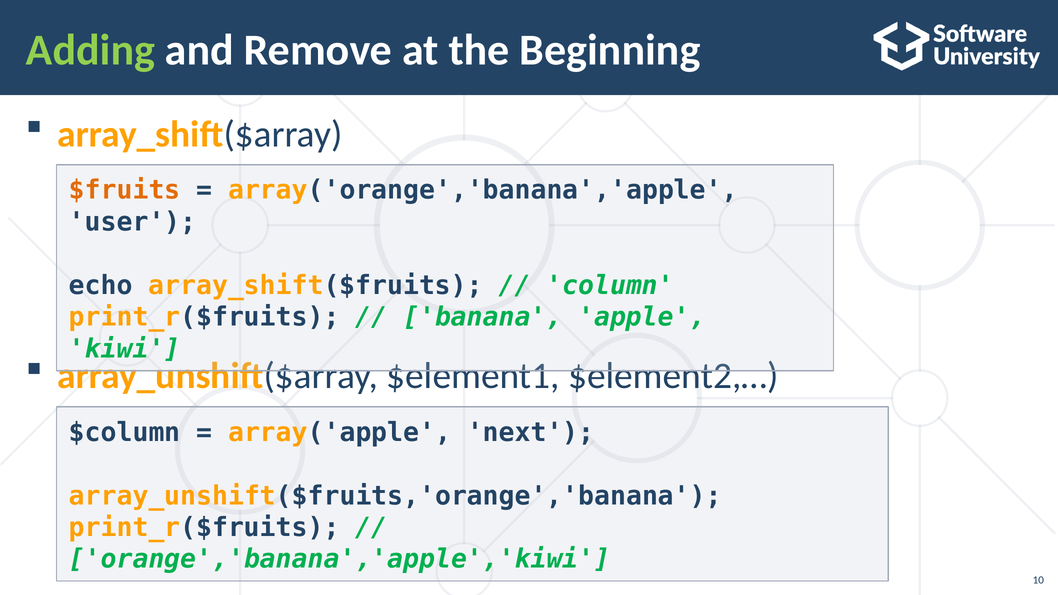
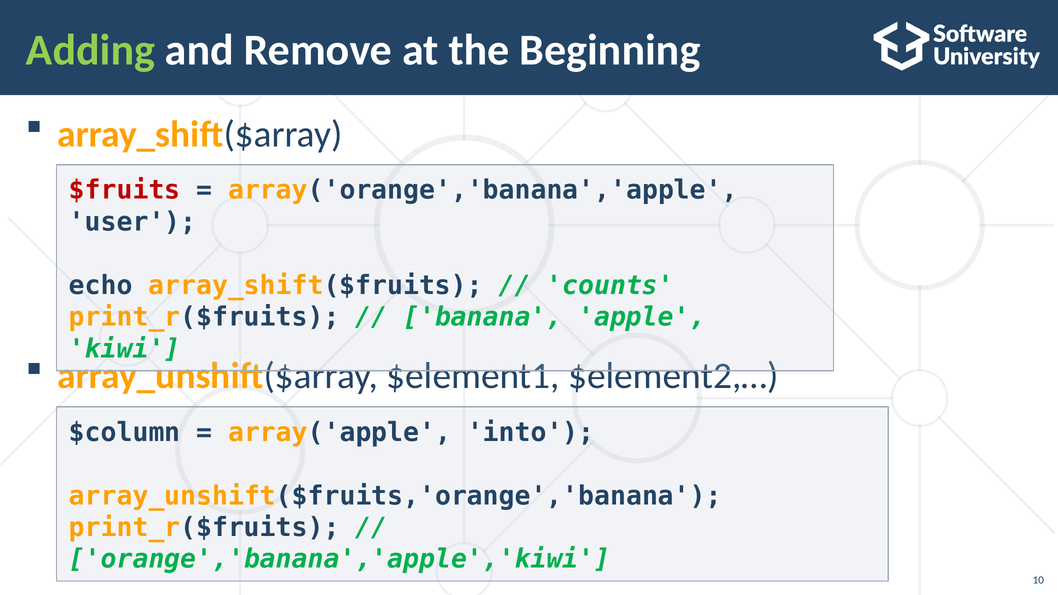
$fruits colour: orange -> red (125, 190)
column: column -> counts (610, 286)
next: next -> into (531, 432)
